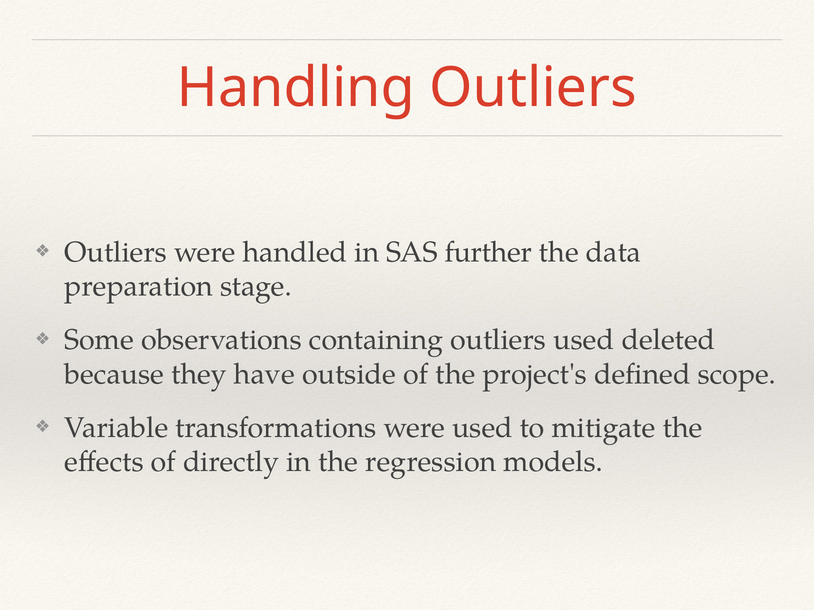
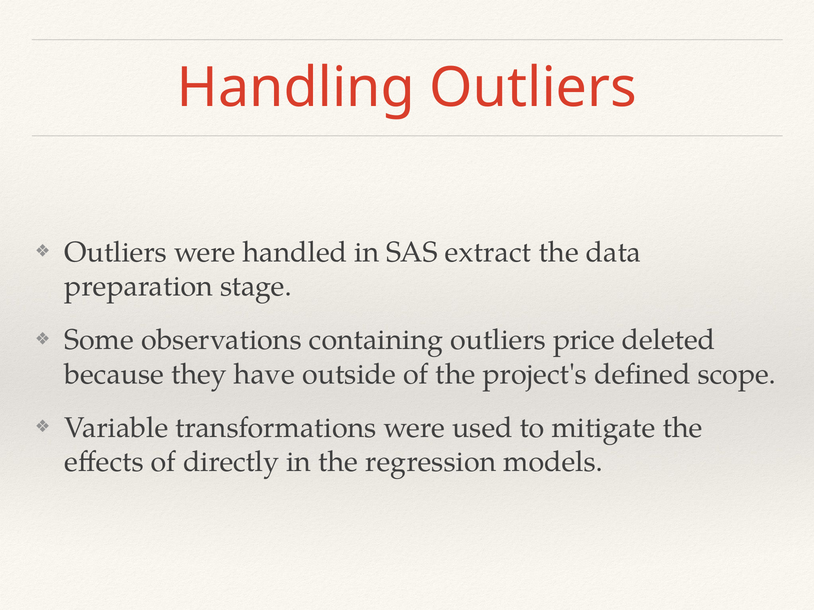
further: further -> extract (488, 252)
outliers used: used -> price (584, 340)
